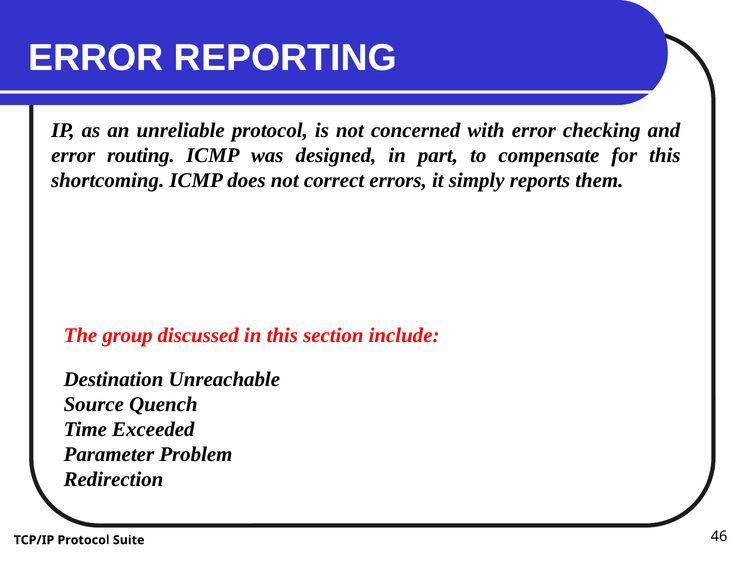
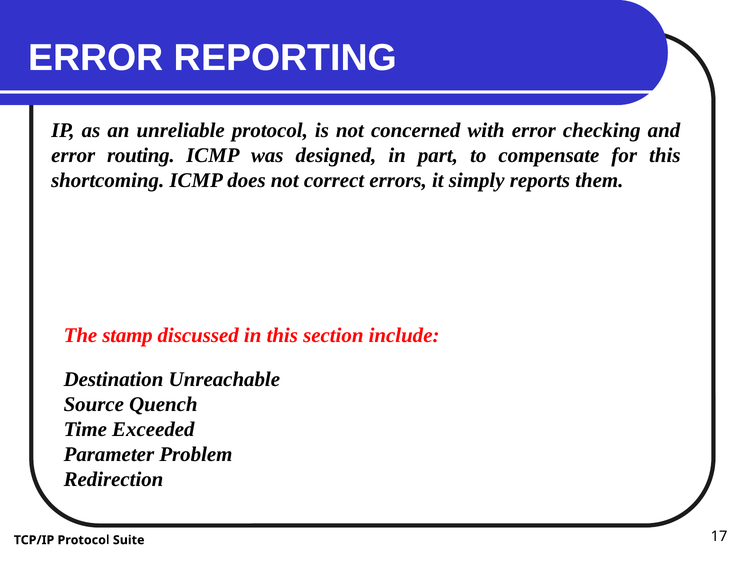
group: group -> stamp (128, 336)
46: 46 -> 17 (719, 536)
